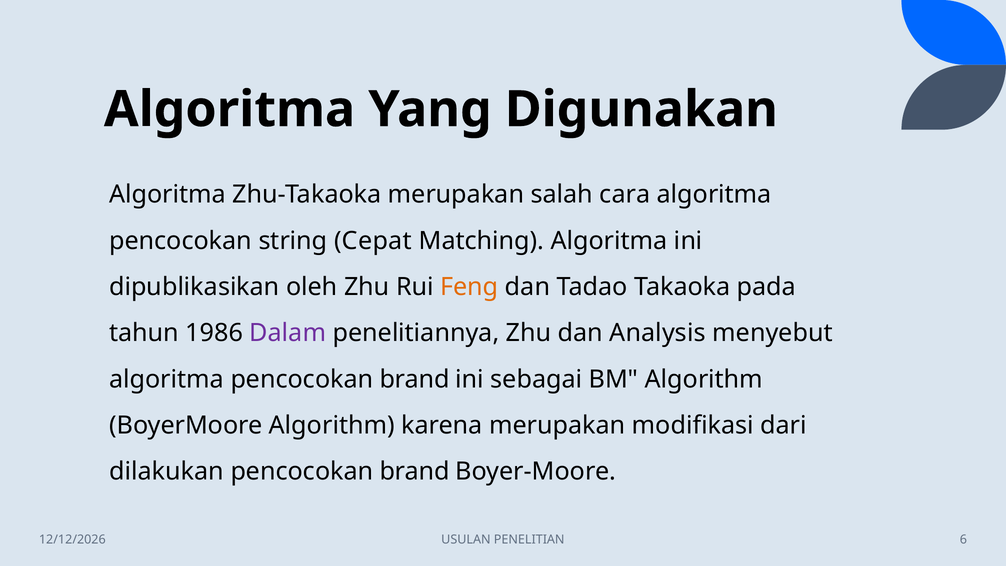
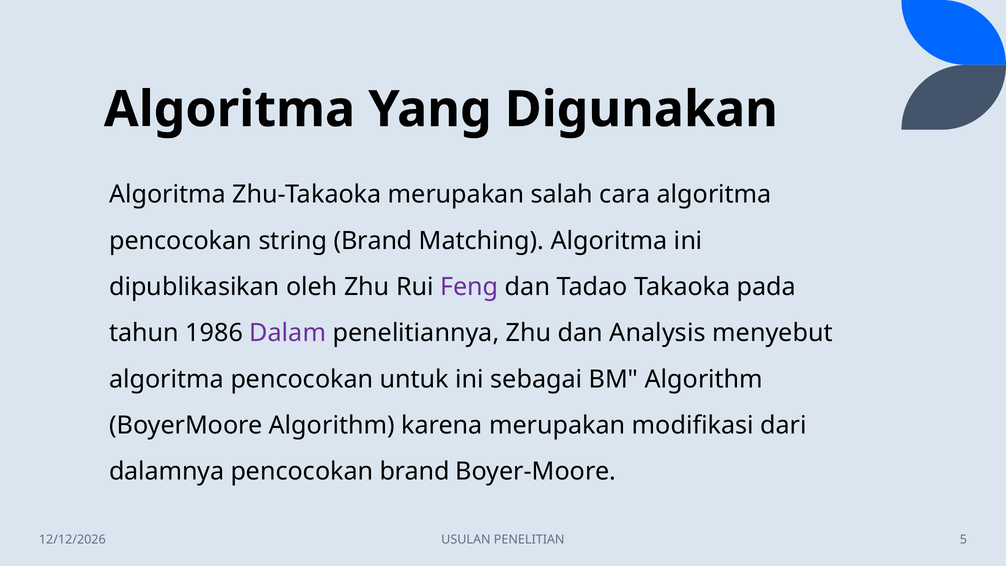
string Cepat: Cepat -> Brand (373, 241)
Feng colour: orange -> purple (469, 287)
algoritma pencocokan brand: brand -> untuk (414, 379)
dilakukan: dilakukan -> dalamnya (167, 472)
6: 6 -> 5 (963, 539)
